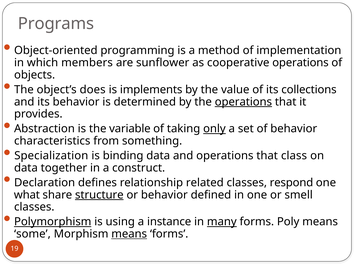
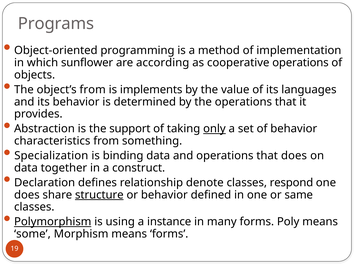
members: members -> sunflower (87, 63)
sunflower: sunflower -> according (163, 63)
object’s does: does -> from (93, 90)
collections: collections -> languages (309, 90)
operations underline: present -> none (243, 102)
variable: variable -> support (130, 129)
that class: class -> does (294, 156)
related: related -> denote (205, 183)
what: what -> does (27, 195)
smell: smell -> same (299, 195)
many underline: present -> none (222, 222)
means underline: present -> none (129, 234)
